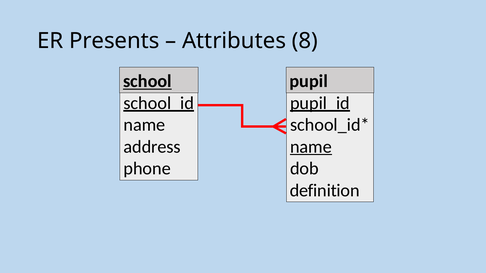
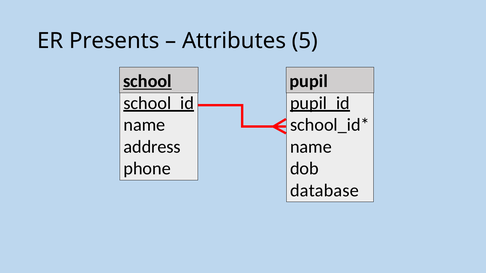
8: 8 -> 5 (305, 41)
name underline: present -> none (311, 147)
definition: definition -> database (324, 191)
